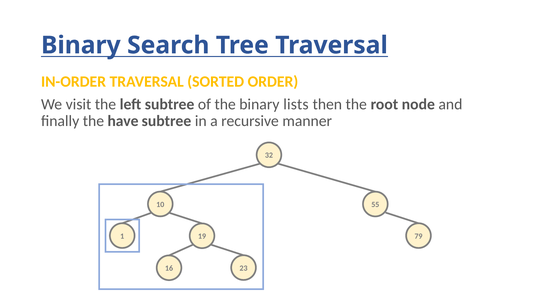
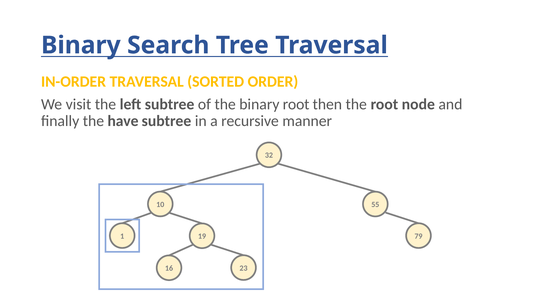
binary lists: lists -> root (296, 104)
